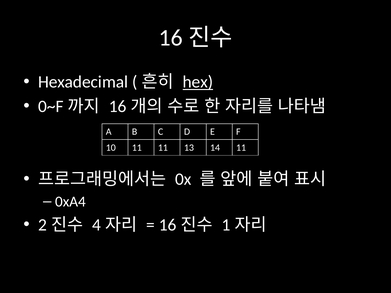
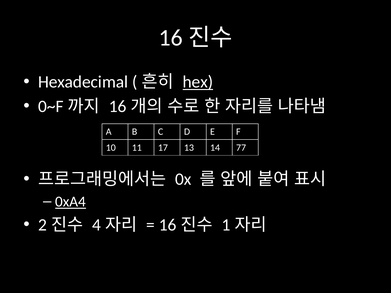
11 11: 11 -> 17 (163, 148)
14 11: 11 -> 77 (241, 148)
0xA4 underline: none -> present (71, 202)
